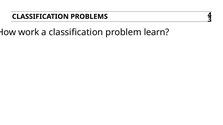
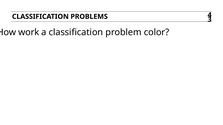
learn: learn -> color (157, 32)
